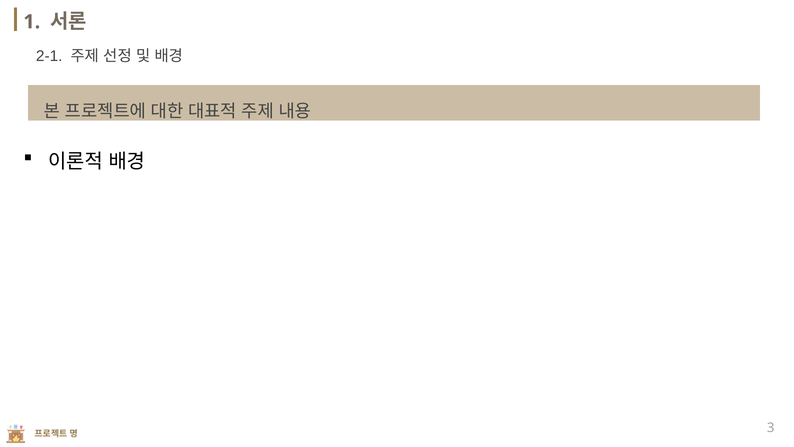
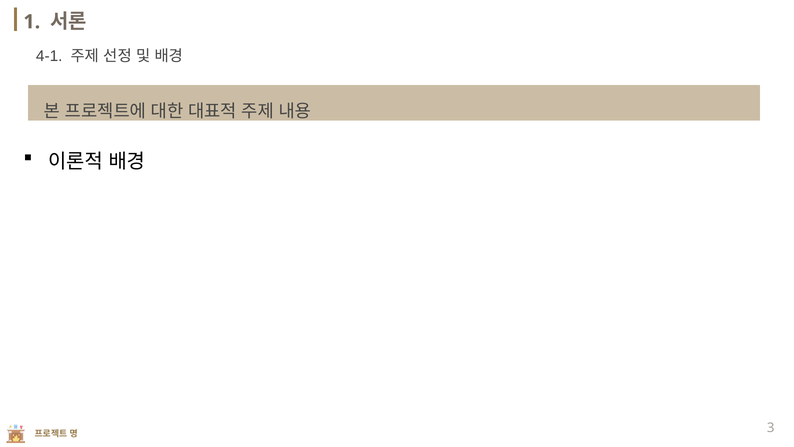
2-1: 2-1 -> 4-1 (49, 56)
